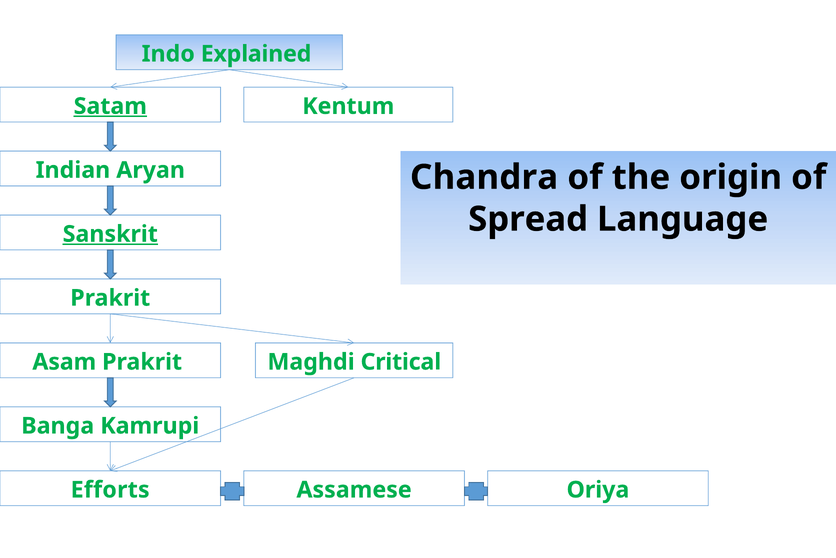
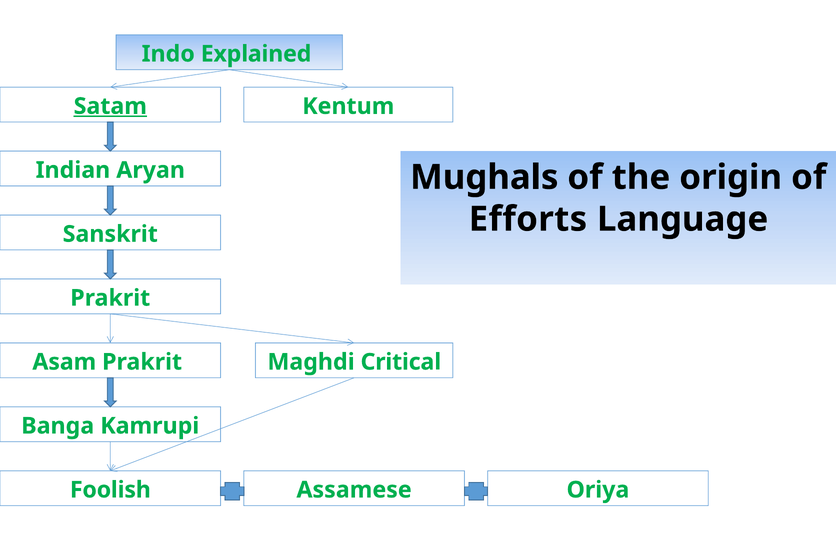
Chandra: Chandra -> Mughals (484, 177)
Spread: Spread -> Efforts (528, 219)
Sanskrit underline: present -> none (110, 234)
Efforts: Efforts -> Foolish (110, 489)
